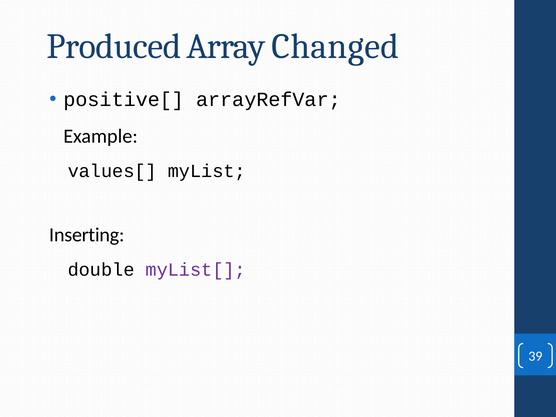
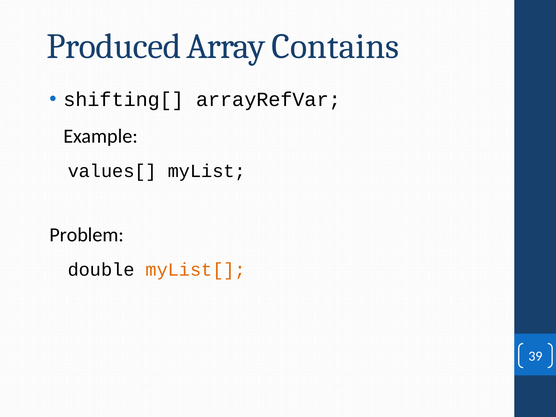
Changed: Changed -> Contains (335, 46)
positive[: positive[ -> shifting[ (124, 100)
Inserting: Inserting -> Problem (87, 235)
myList[ colour: purple -> orange (196, 270)
